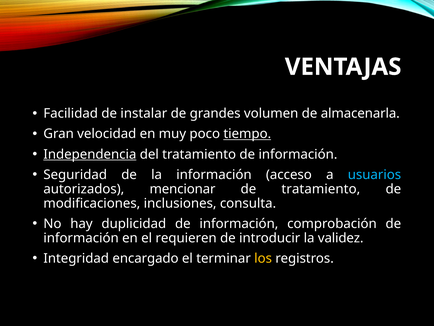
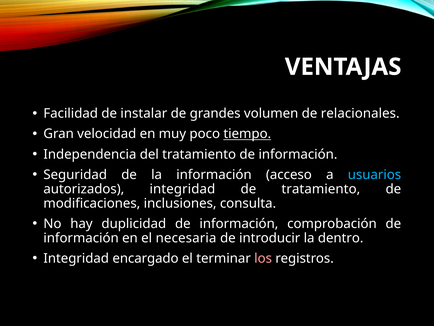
almacenarla: almacenarla -> relacionales (360, 113)
Independencia underline: present -> none (90, 154)
autorizados mencionar: mencionar -> integridad (182, 189)
requieren: requieren -> necesaria (186, 238)
validez: validez -> dentro (341, 238)
los colour: yellow -> pink (263, 258)
